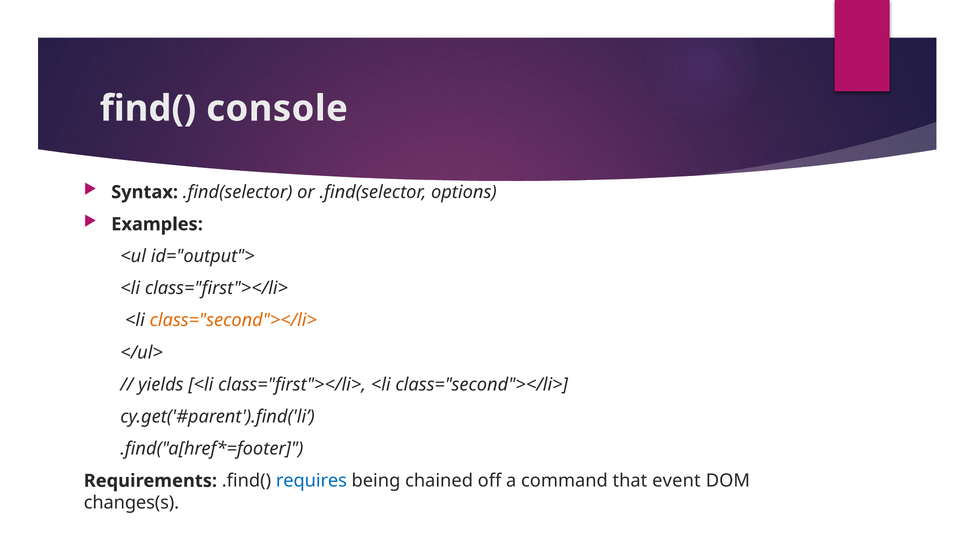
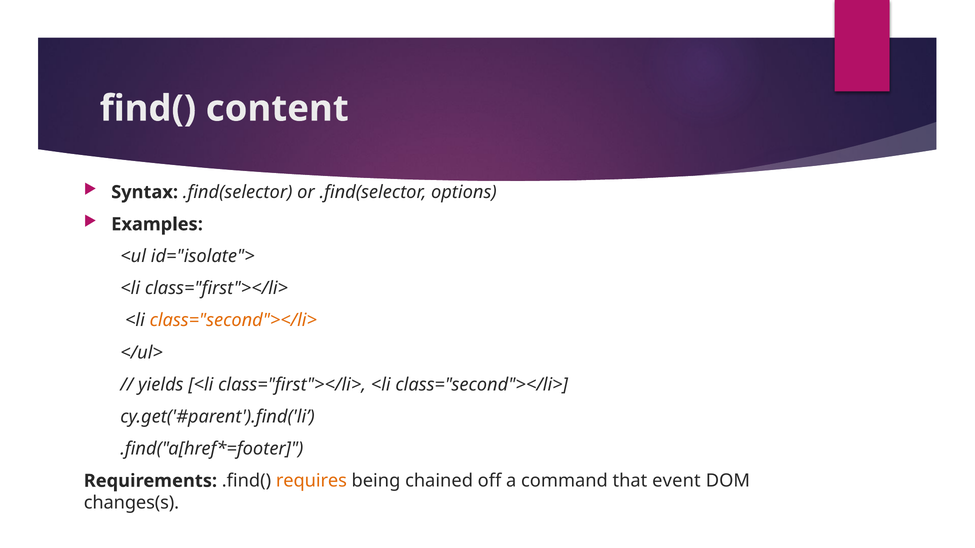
console: console -> content (277, 109)
id="output">: id="output"> -> id="isolate"> (203, 257)
requires colour: blue -> orange (311, 481)
